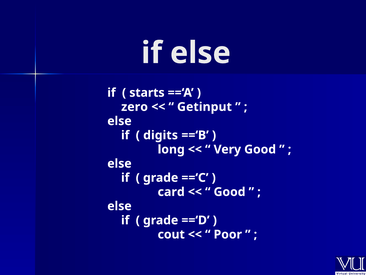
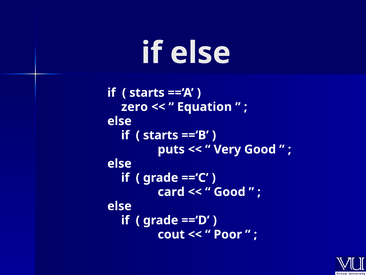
Getinput: Getinput -> Equation (204, 107)
digits: digits -> starts (161, 135)
long: long -> puts (171, 149)
